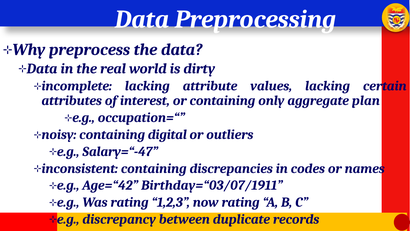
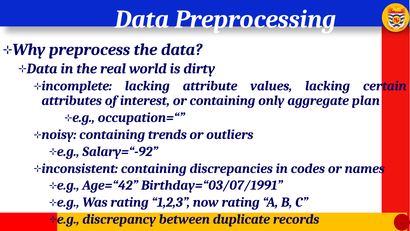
digital: digital -> trends (167, 134)
Salary=“-47: Salary=“-47 -> Salary=“-92 (120, 151)
Birthday=“03/07/1911: Birthday=“03/07/1911 -> Birthday=“03/07/1991 (212, 185)
